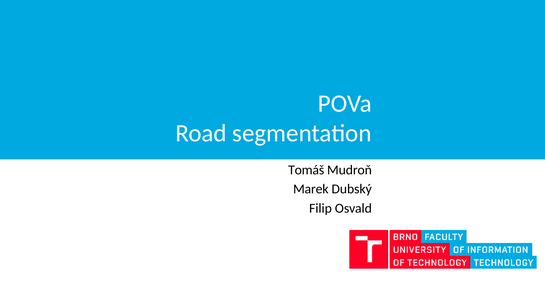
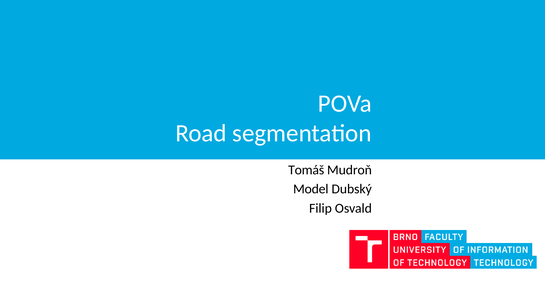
Marek: Marek -> Model (311, 189)
